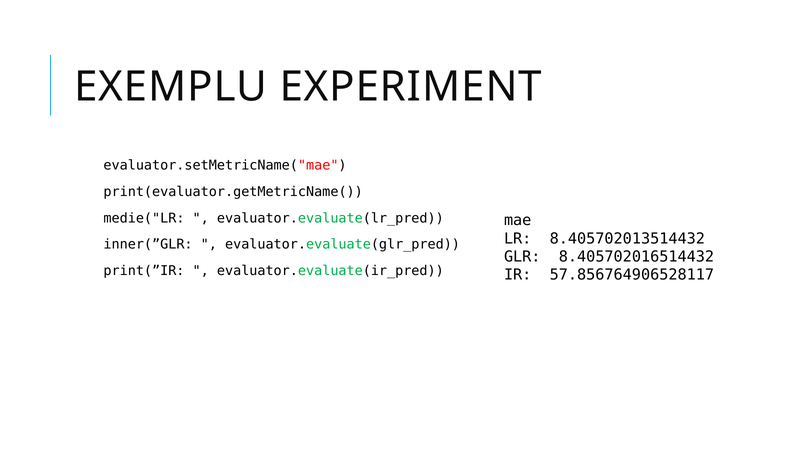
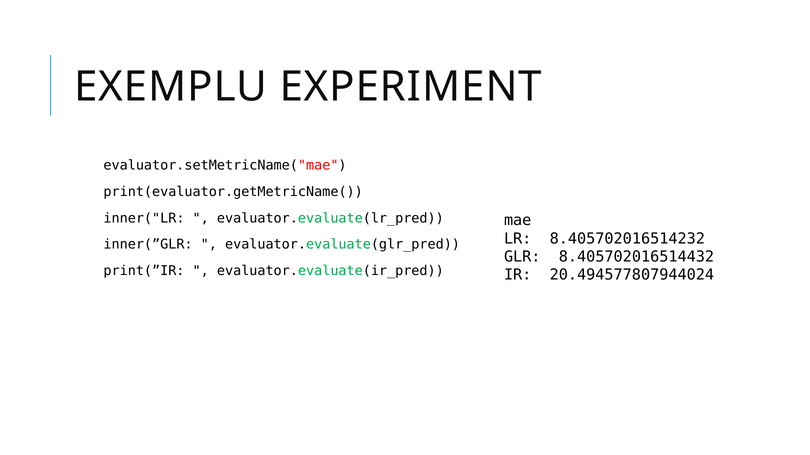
medie("LR: medie("LR -> inner("LR (144, 218)
8.405702013514432: 8.405702013514432 -> 8.405702016514232 (627, 239)
57.856764906528117: 57.856764906528117 -> 20.494577807944024 (632, 275)
